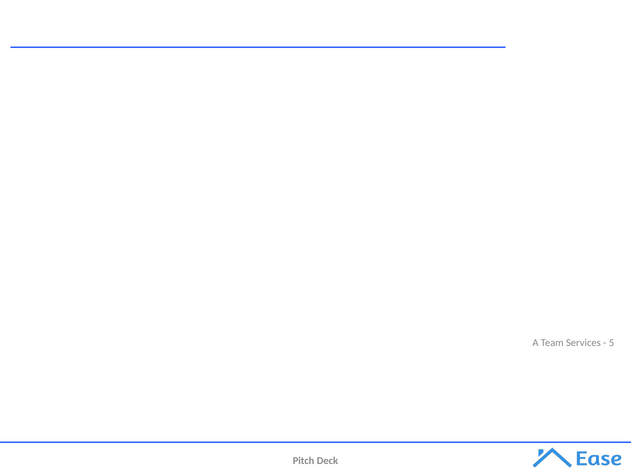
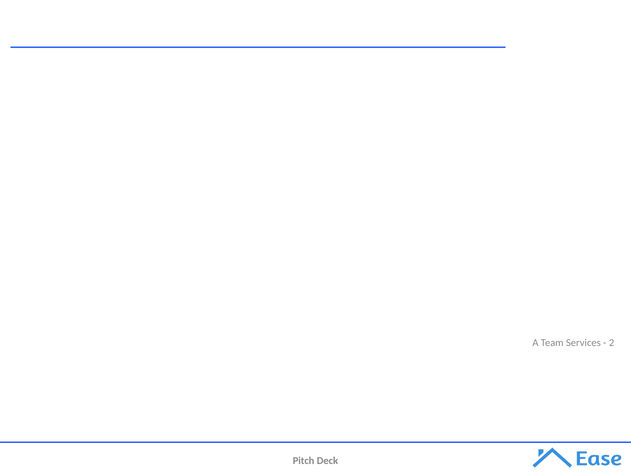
5: 5 -> 2 (612, 343)
